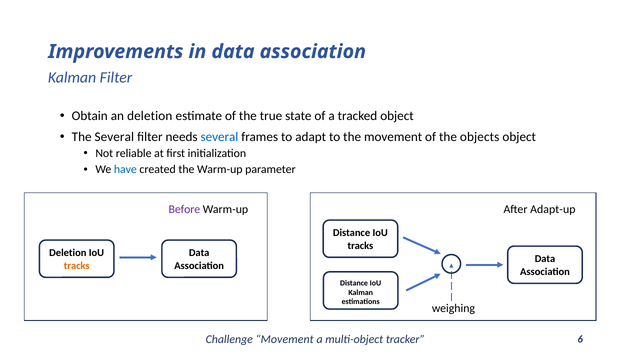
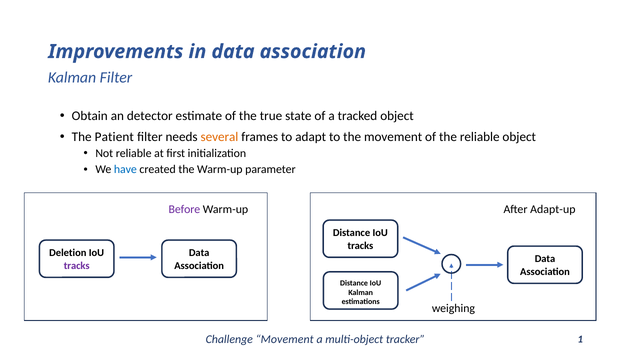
an deletion: deletion -> detector (150, 116)
The Several: Several -> Patient (114, 137)
several colour: blue -> orange (219, 137)
the objects: objects -> reliable (480, 137)
tracks colour: orange -> purple (77, 266)
6: 6 -> 1 (580, 339)
